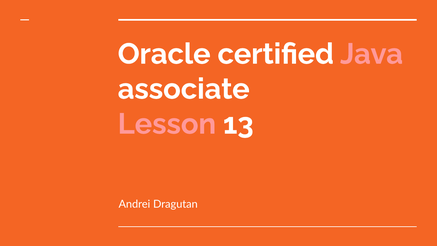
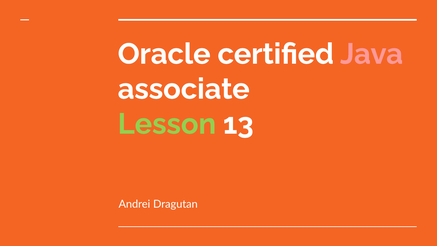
Lesson colour: pink -> light green (167, 124)
